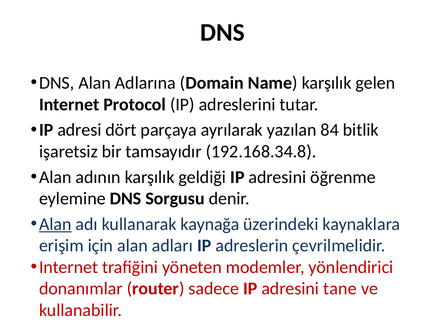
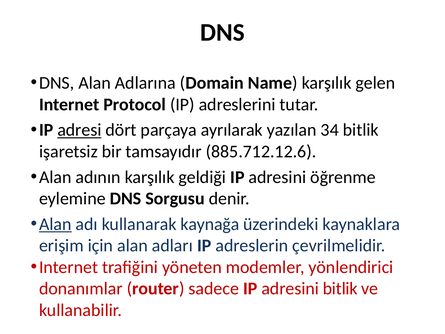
adresi underline: none -> present (79, 130)
84: 84 -> 34 (330, 130)
192.168.34.8: 192.168.34.8 -> 885.712.12.6 (261, 151)
adresini tane: tane -> bitlik (340, 288)
